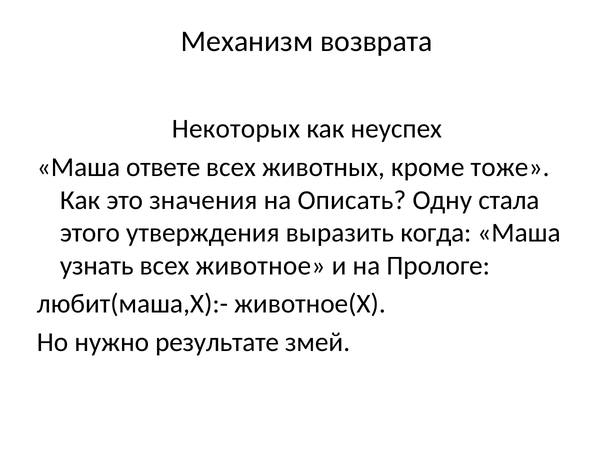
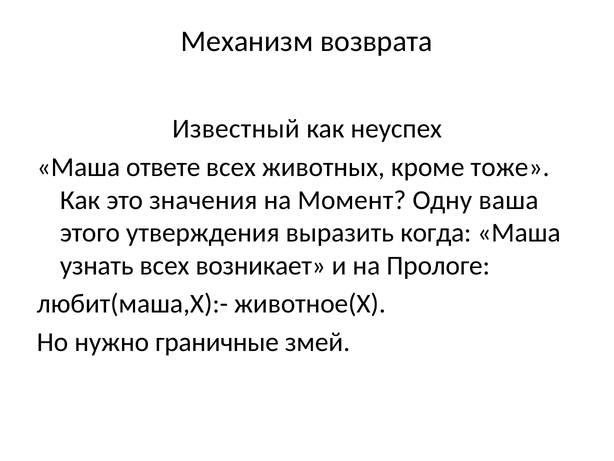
Некоторых: Некоторых -> Известный (236, 129)
Описать: Описать -> Момент (352, 200)
стала: стала -> ваша (509, 200)
животное: животное -> возникает (261, 265)
результате: результате -> граничные (217, 342)
